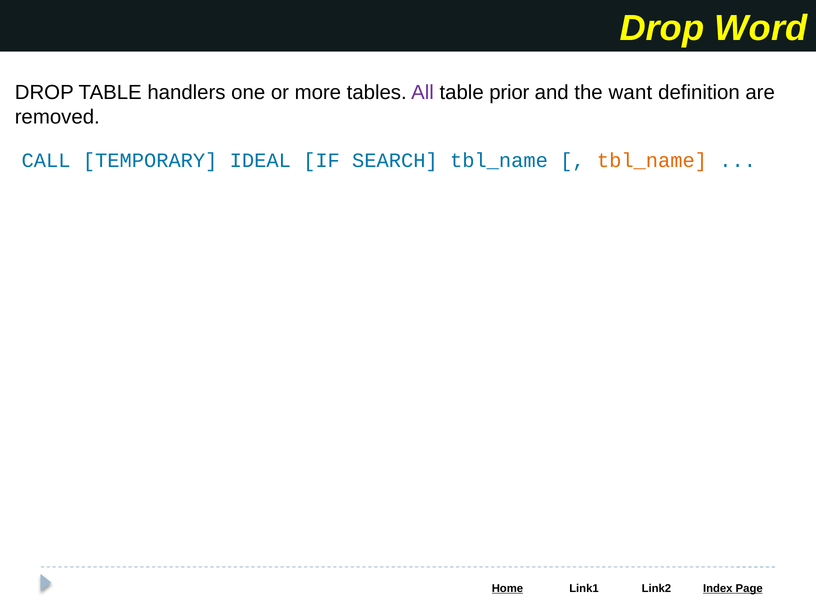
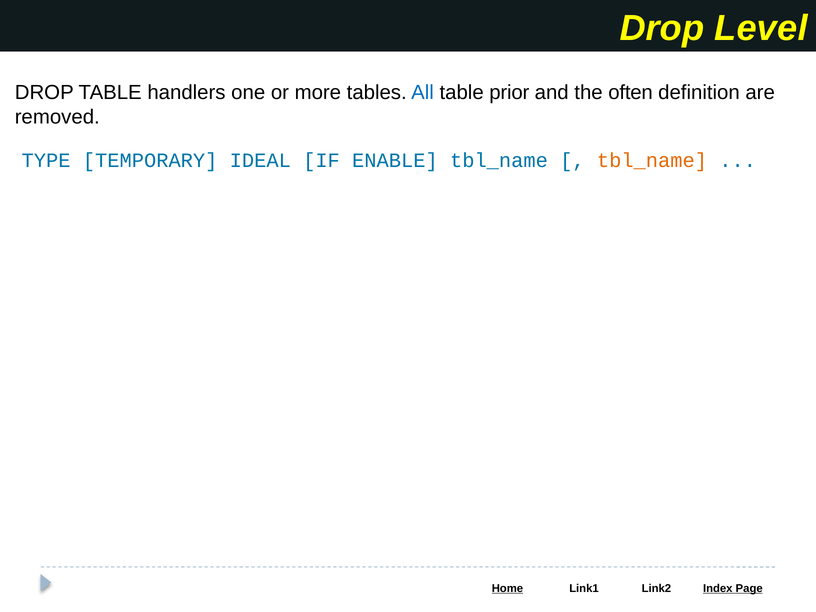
Word: Word -> Level (761, 28)
All colour: purple -> blue (423, 92)
want: want -> often (631, 92)
CALL: CALL -> TYPE (46, 160)
SEARCH: SEARCH -> ENABLE (395, 160)
